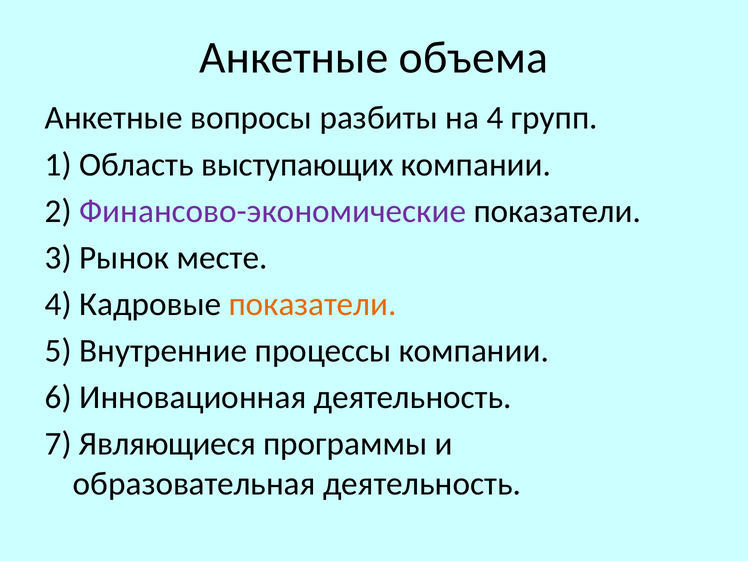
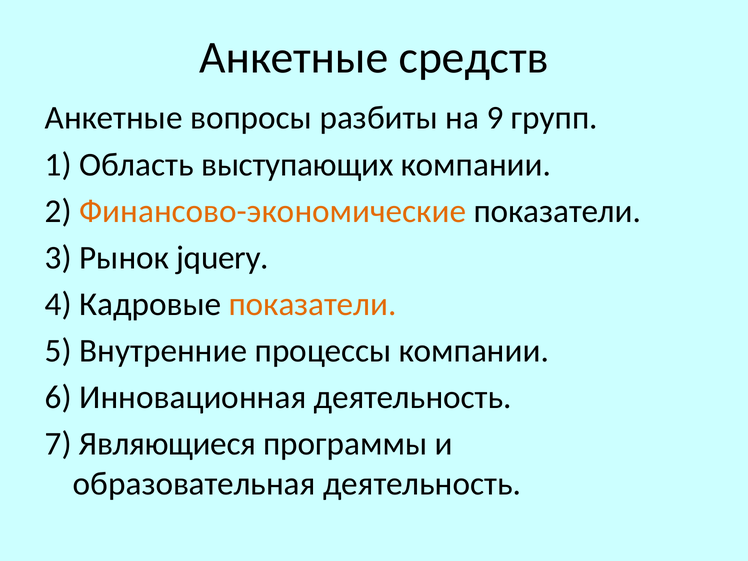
объема: объема -> средств (474, 57)
на 4: 4 -> 9 (495, 118)
Финансово-экономические colour: purple -> orange (273, 211)
месте: месте -> jquery (223, 258)
